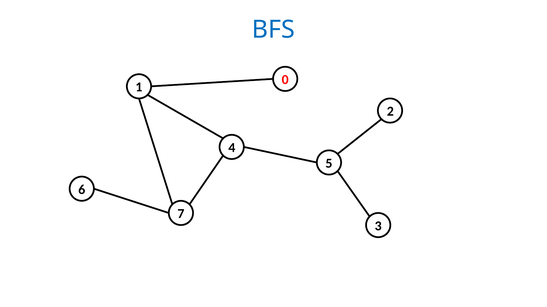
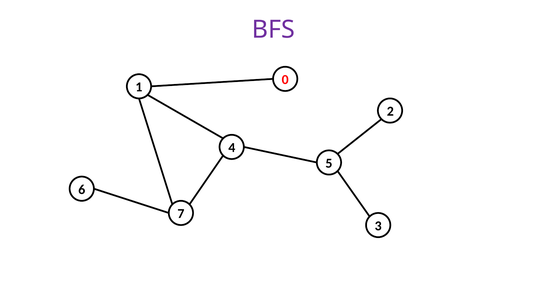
BFS colour: blue -> purple (273, 30)
